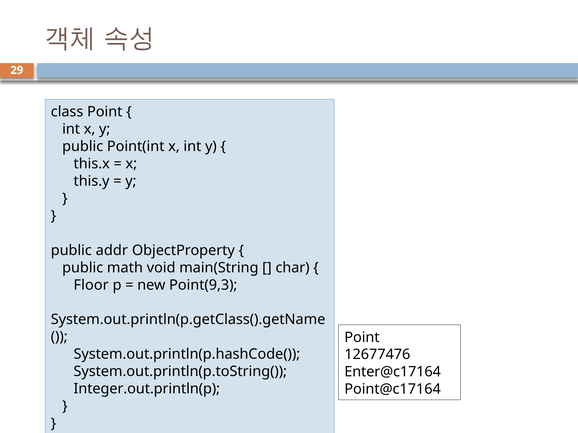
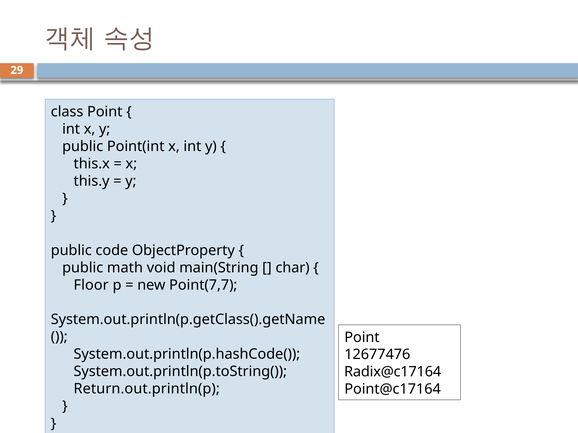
addr: addr -> code (112, 251)
Point(9,3: Point(9,3 -> Point(7,7 (203, 285)
Enter@c17164: Enter@c17164 -> Radix@c17164 (393, 372)
Integer.out.println(p: Integer.out.println(p -> Return.out.println(p (147, 389)
